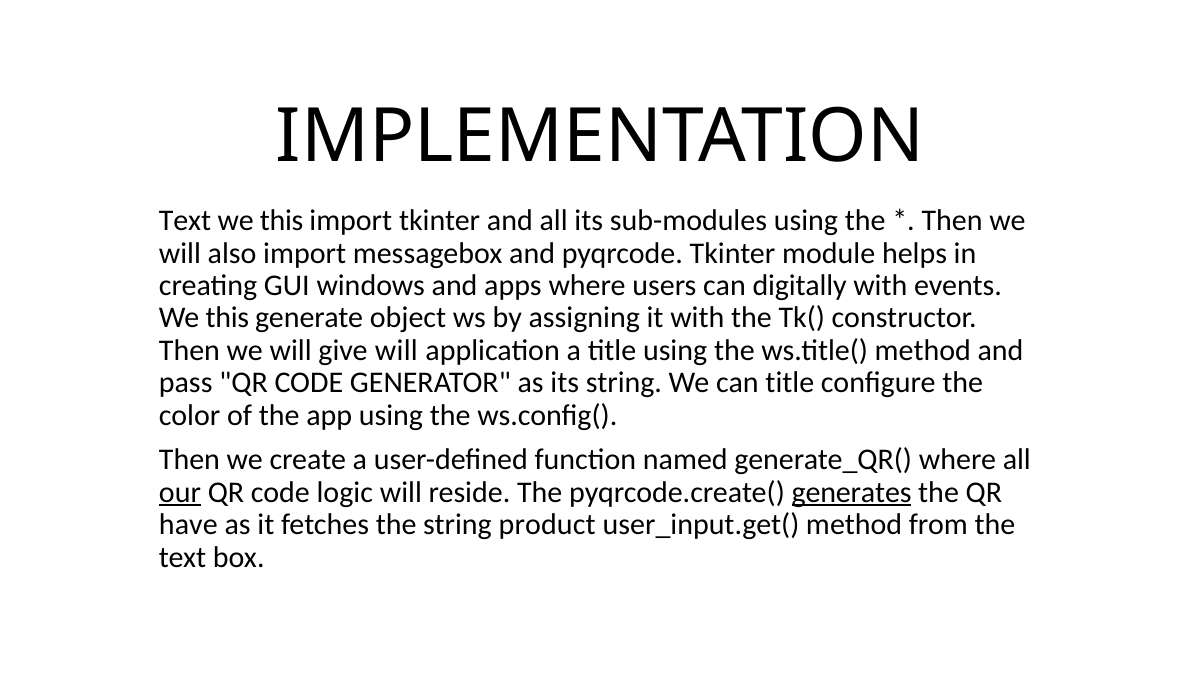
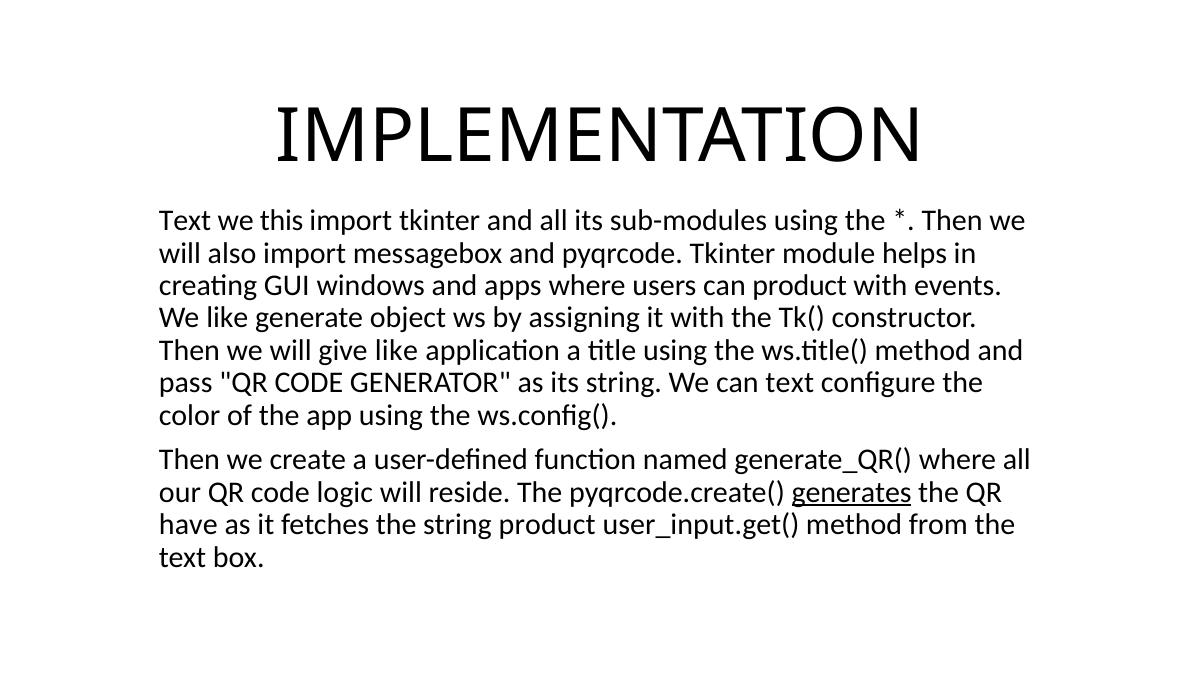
can digitally: digitally -> product (800, 286)
this: this -> like (227, 318)
give will: will -> like (396, 350)
can title: title -> text (790, 383)
our underline: present -> none (180, 492)
